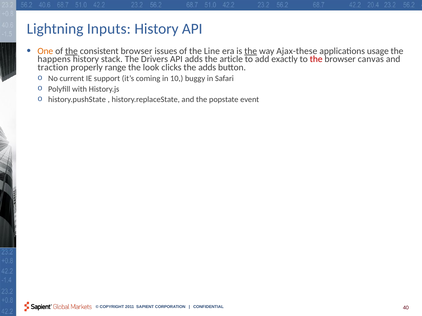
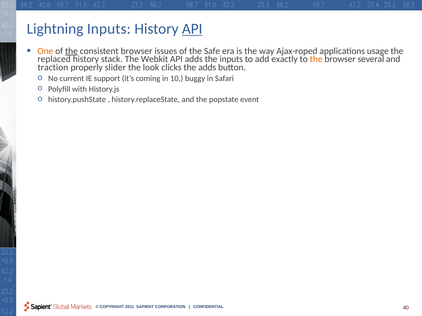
API underline: none -> present (192, 29)
Line: Line -> Safe (212, 51)
the underline: present -> none (251, 51)
Ajax-these: Ajax-these -> Ajax-roped (297, 51)
happens: happens -> replaced (54, 59)
Drivers: Drivers -> Webkit (155, 59)
the article: article -> inputs (231, 59)
the colour: red -> orange (316, 59)
canvas: canvas -> several (371, 59)
range: range -> slider (115, 67)
